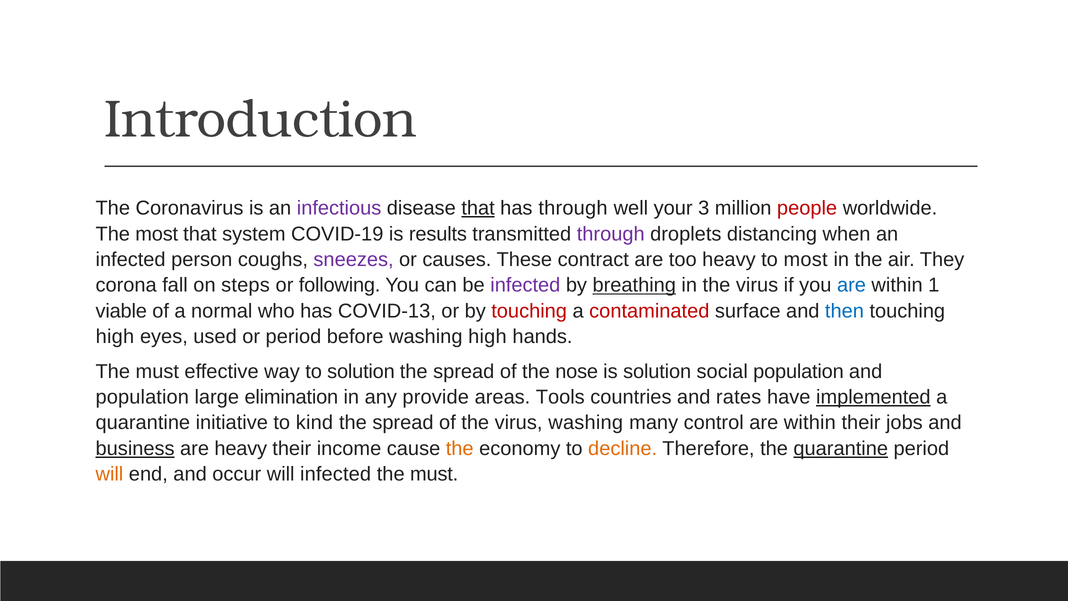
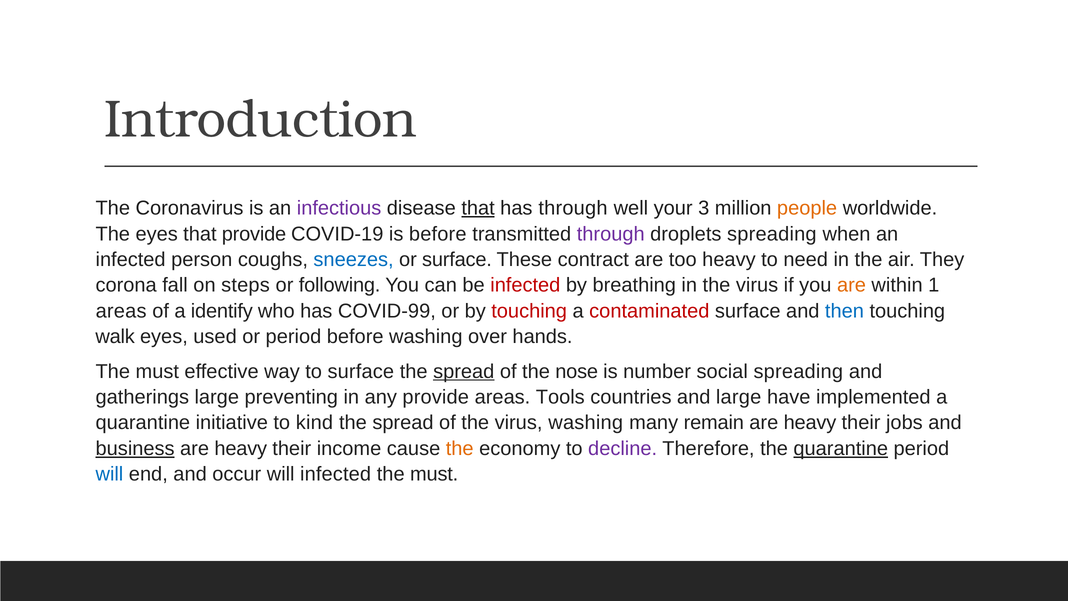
people colour: red -> orange (807, 208)
The most: most -> eyes (157, 234)
that system: system -> provide (254, 234)
is results: results -> before (438, 234)
droplets distancing: distancing -> spreading (772, 234)
sneezes colour: purple -> blue (354, 260)
or causes: causes -> surface (457, 260)
to most: most -> need (806, 260)
infected colour: purple -> red (525, 285)
breathing underline: present -> none (634, 285)
are colour: blue -> orange (852, 285)
viable: viable -> areas (121, 311)
normal: normal -> identify (222, 311)
COVID-13: COVID-13 -> COVID-99 (387, 311)
high: high -> walk (115, 337)
washing high: high -> over (488, 337)
to solution: solution -> surface (361, 371)
spread underline: none -> present (464, 371)
is solution: solution -> number (657, 371)
social population: population -> spreading (798, 371)
population: population -> gatherings (142, 397)
elimination: elimination -> preventing (291, 397)
and rates: rates -> large (739, 397)
implemented underline: present -> none (873, 397)
control: control -> remain (714, 423)
within: within -> heavy (810, 423)
decline colour: orange -> purple (623, 448)
will colour: orange -> blue (109, 474)
